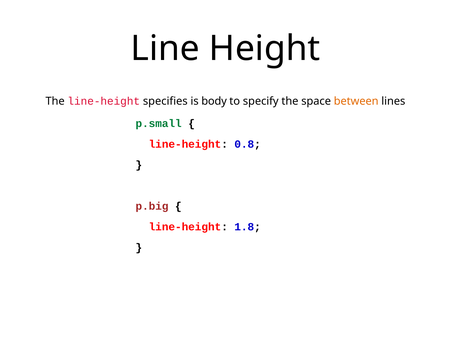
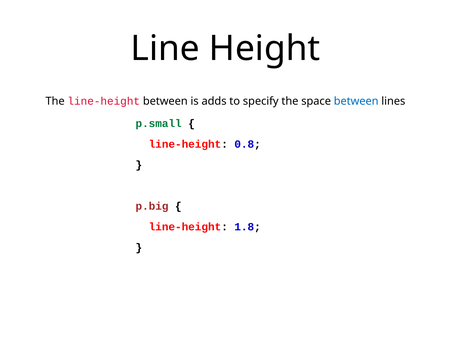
line-height specifies: specifies -> between (165, 101)
body: body -> adds (214, 101)
between colour: orange -> blue (356, 101)
